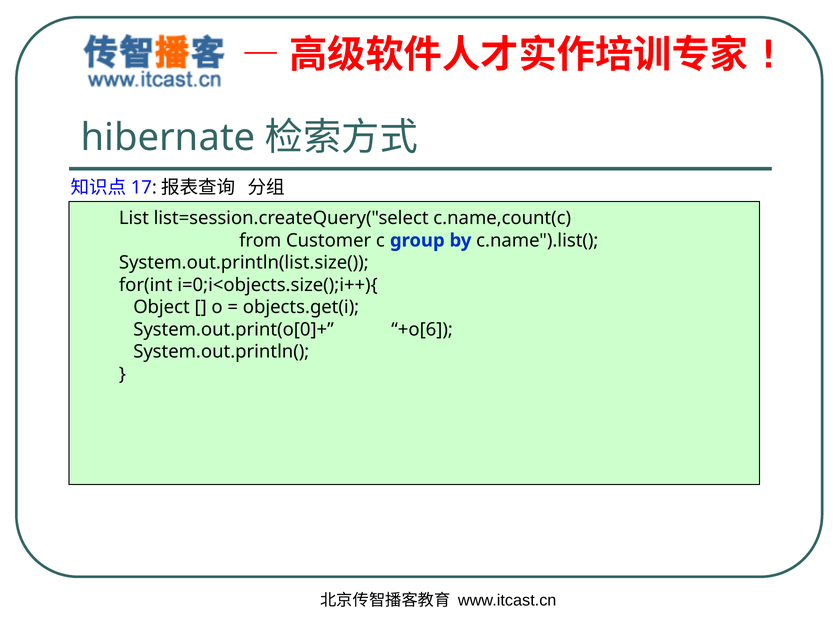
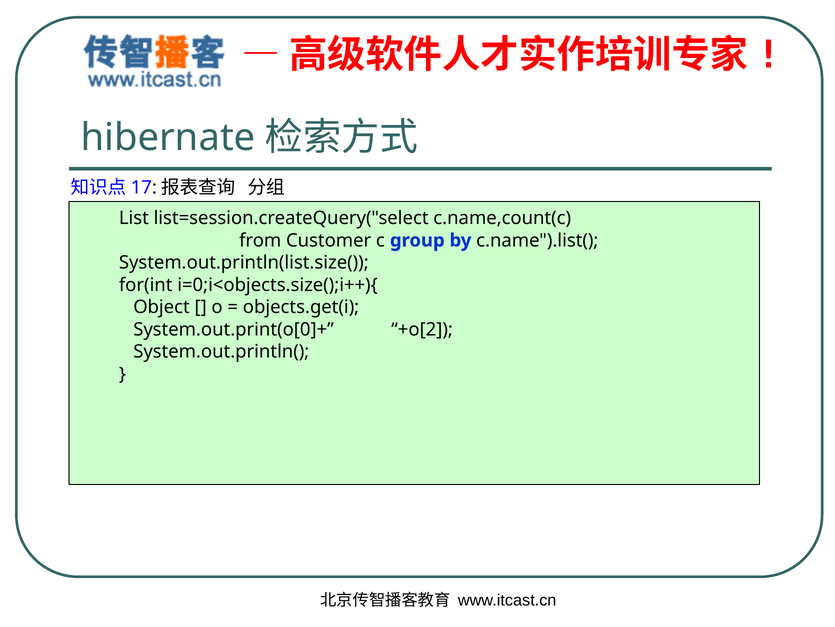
+o[6: +o[6 -> +o[2 (422, 329)
